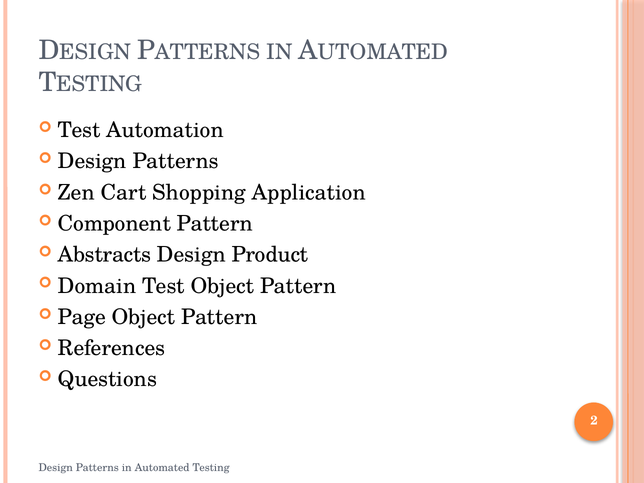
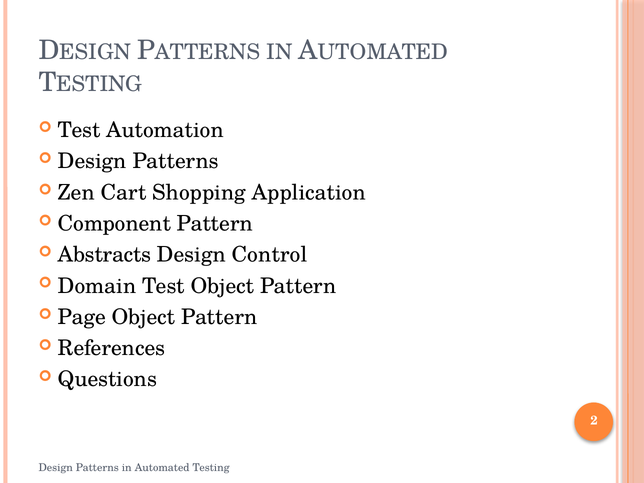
Product: Product -> Control (270, 255)
